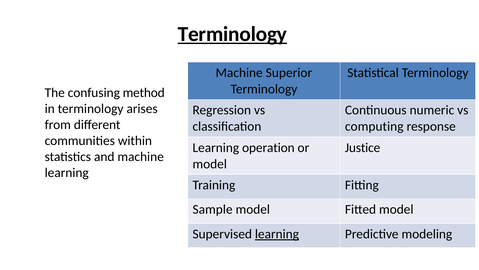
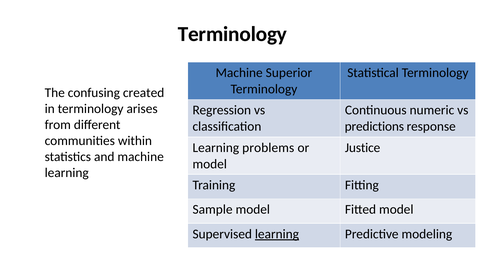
Terminology underline: present -> none (232, 34)
method: method -> created (144, 92)
computing: computing -> predictions (374, 126)
operation: operation -> problems (268, 147)
